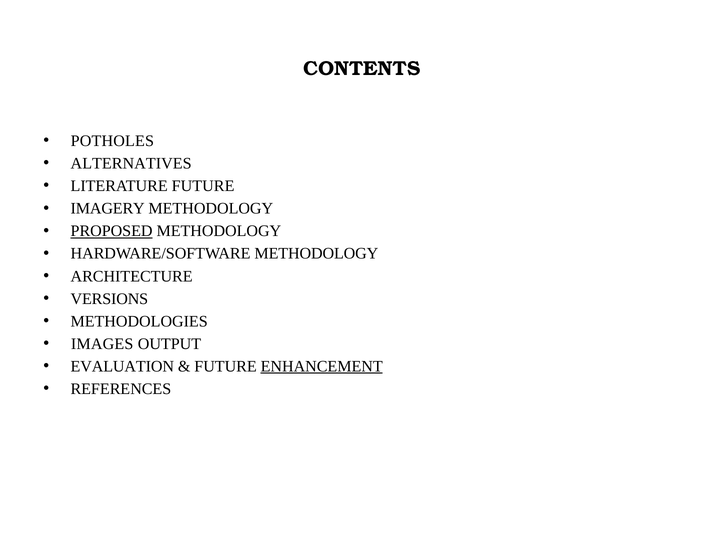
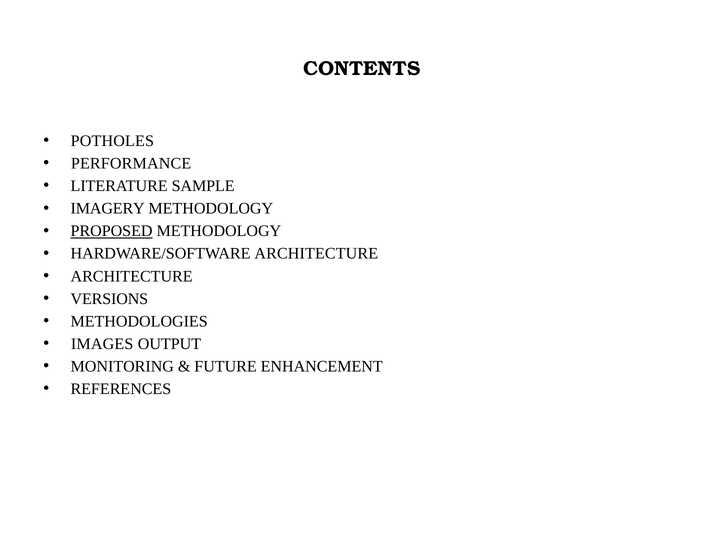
ALTERNATIVES: ALTERNATIVES -> PERFORMANCE (131, 164)
LITERATURE FUTURE: FUTURE -> SAMPLE (203, 186)
HARDWARE/SOFTWARE METHODOLOGY: METHODOLOGY -> ARCHITECTURE (316, 254)
EVALUATION: EVALUATION -> MONITORING (122, 366)
ENHANCEMENT underline: present -> none (322, 366)
